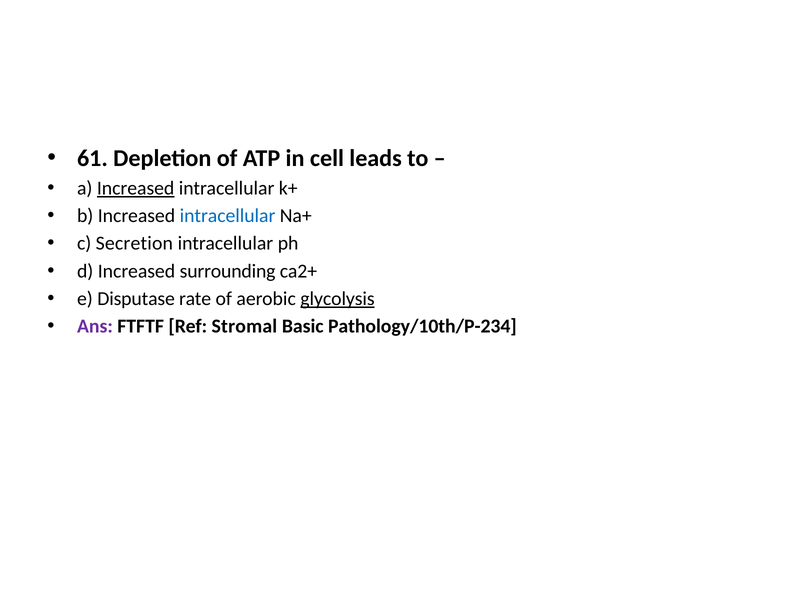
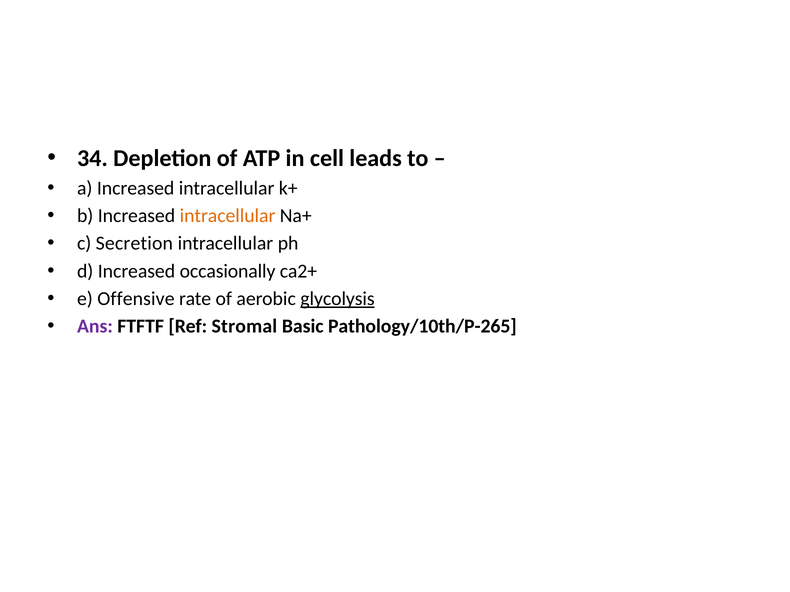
61: 61 -> 34 (92, 158)
Increased underline: present -> none (136, 188)
intracellular colour: blue -> orange (228, 216)
surrounding: surrounding -> occasionally (228, 271)
Disputase: Disputase -> Offensive (136, 299)
Pathology/10th/P-234: Pathology/10th/P-234 -> Pathology/10th/P-265 (422, 327)
